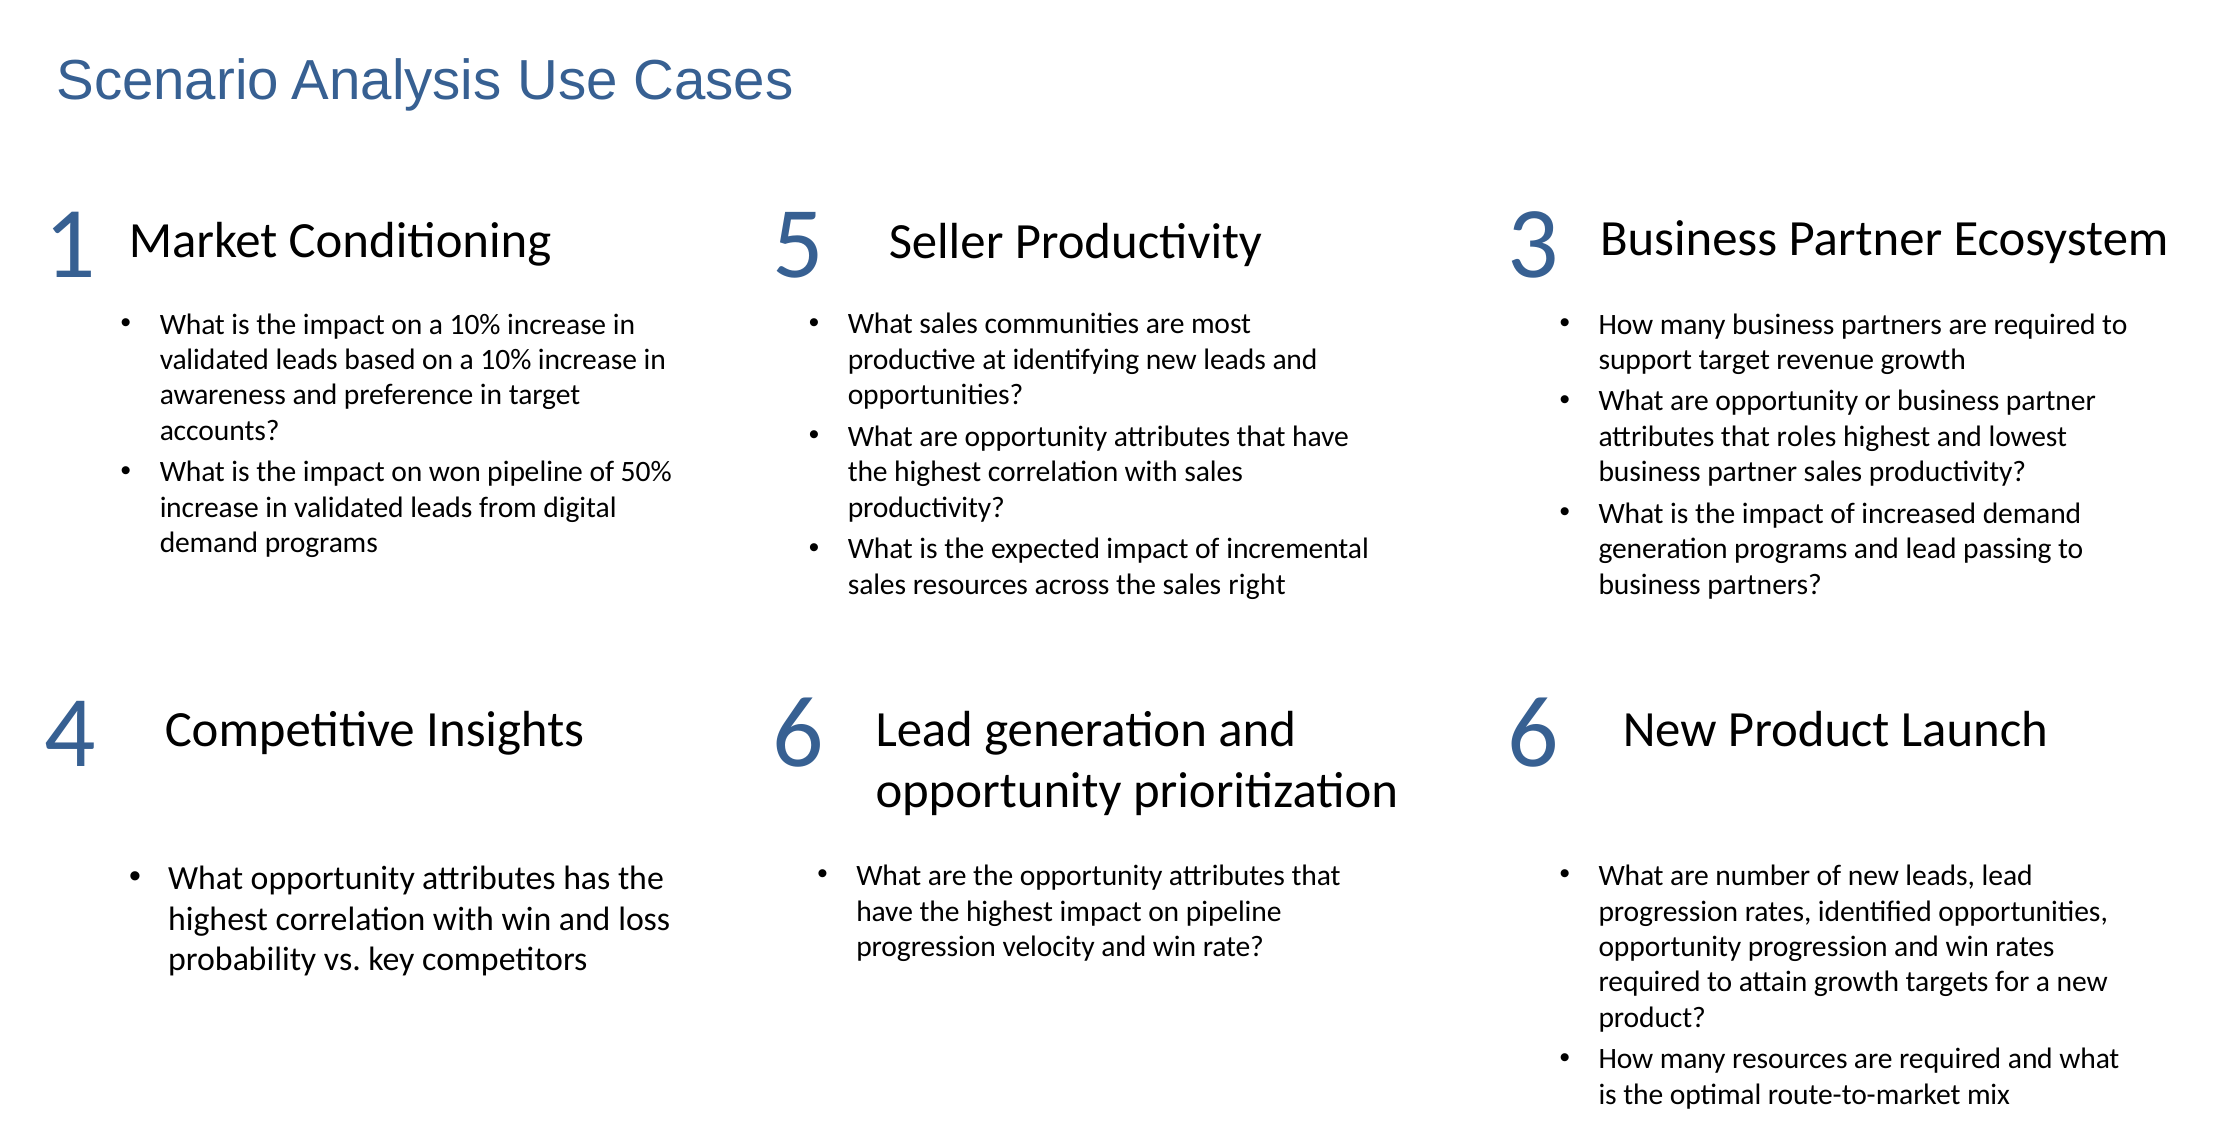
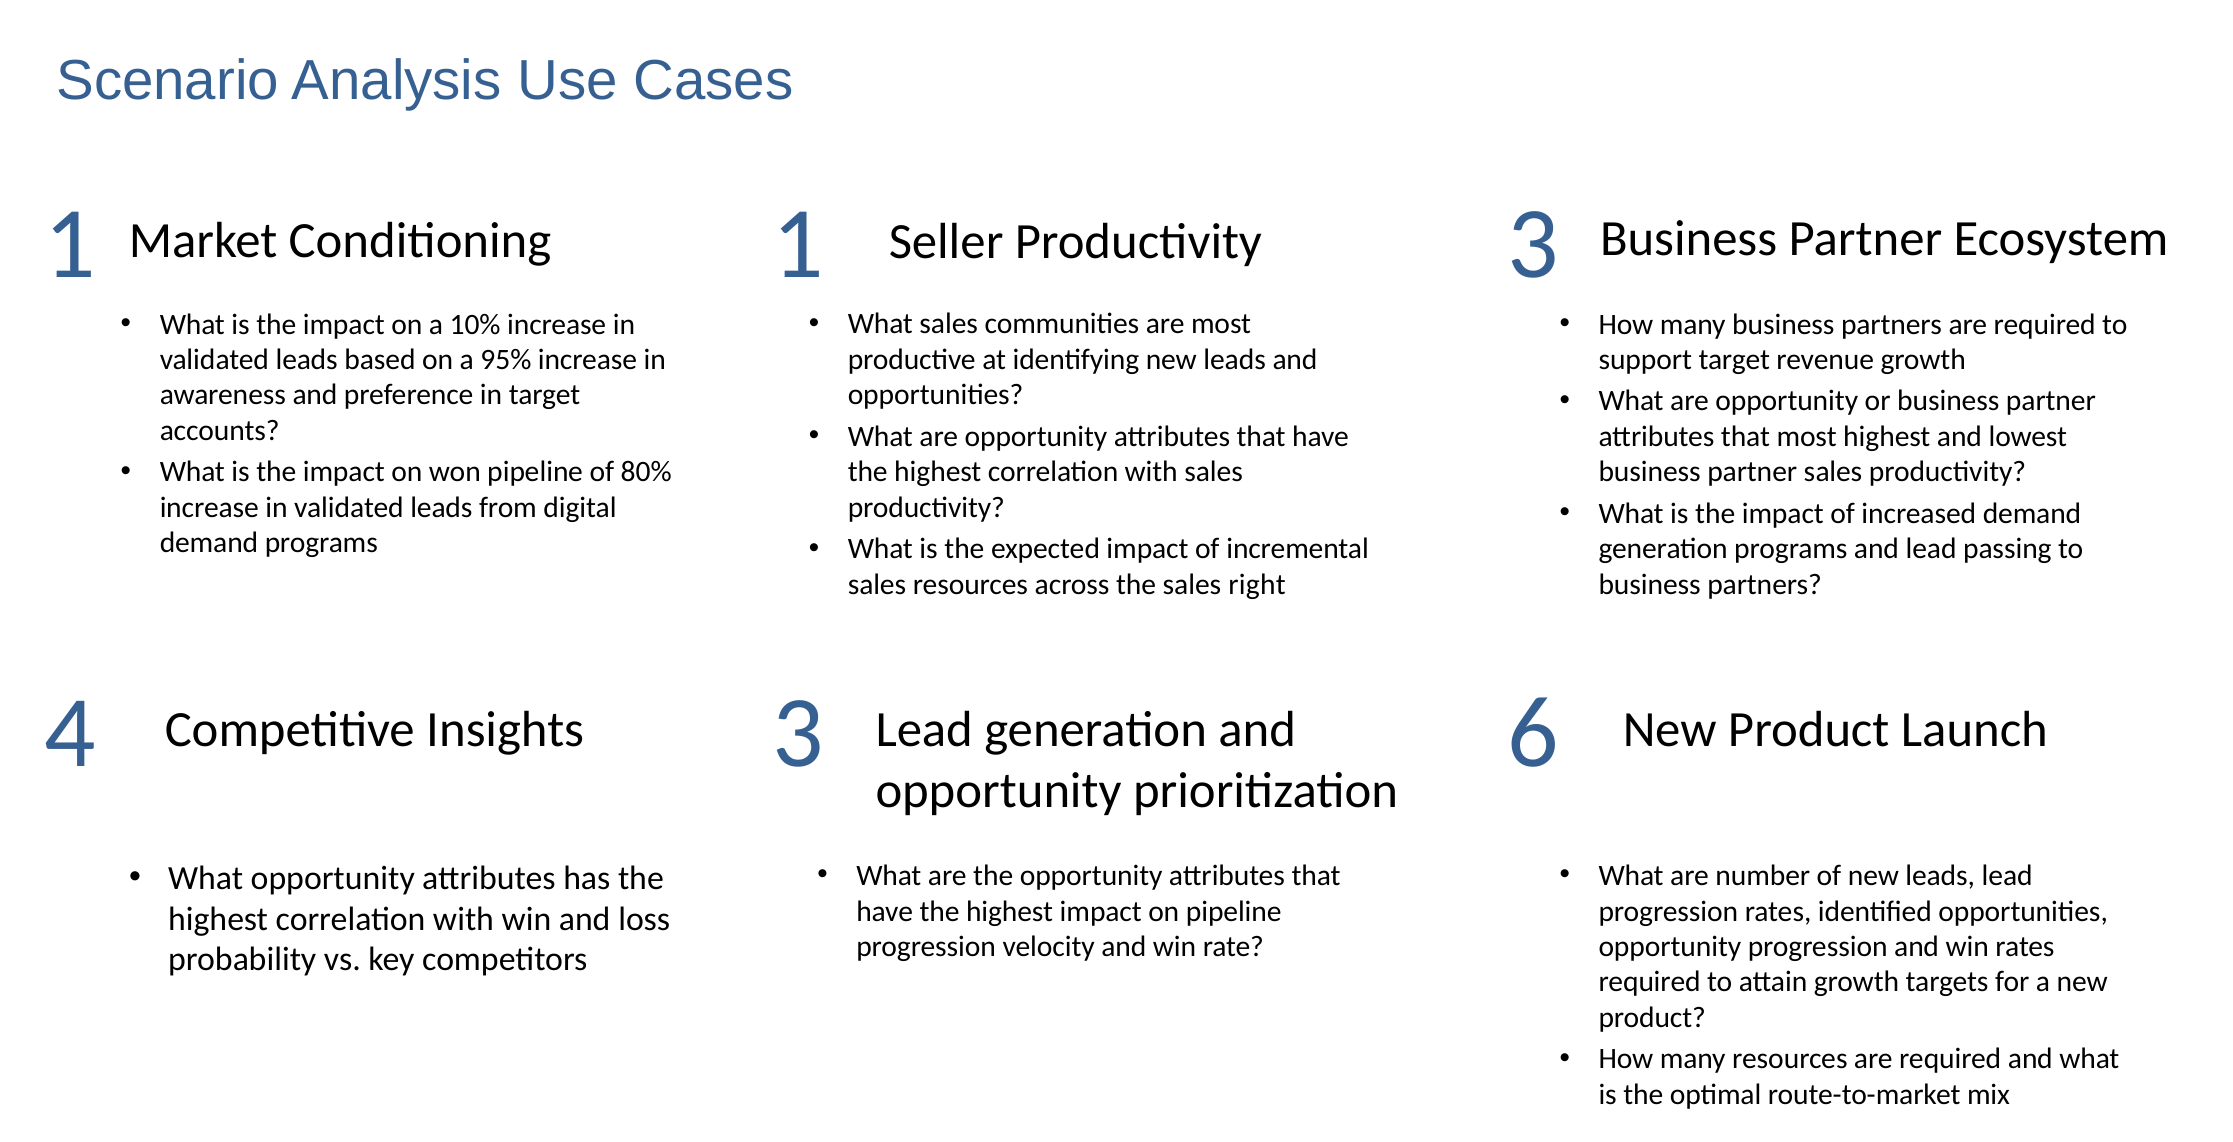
Conditioning 5: 5 -> 1 (798, 244)
based on a 10%: 10% -> 95% (506, 360)
that roles: roles -> most (1807, 437)
50%: 50% -> 80% (646, 472)
Insights 6: 6 -> 3 (798, 733)
